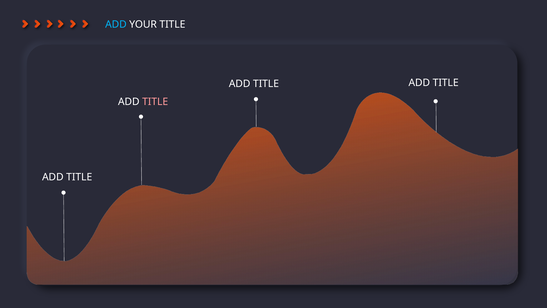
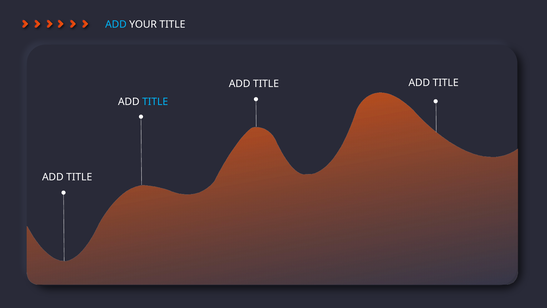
TITLE colour: pink -> light blue (155, 102)
